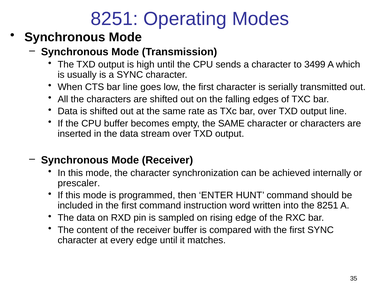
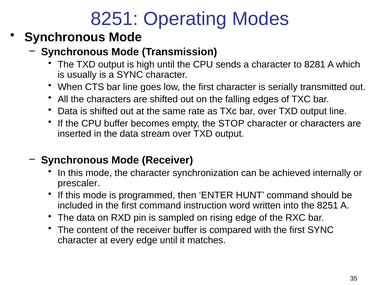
3499: 3499 -> 8281 (315, 65)
empty the SAME: SAME -> STOP (231, 123)
